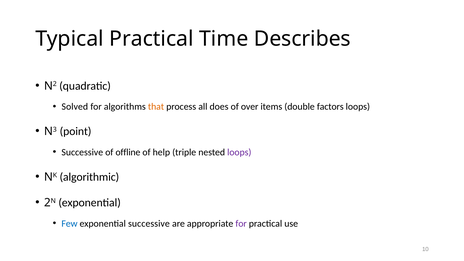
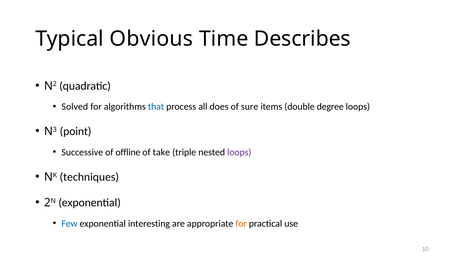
Typical Practical: Practical -> Obvious (151, 39)
that colour: orange -> blue (156, 107)
over: over -> sure (250, 107)
factors: factors -> degree (330, 107)
help: help -> take (161, 152)
algorithmic: algorithmic -> techniques (89, 177)
exponential successive: successive -> interesting (149, 224)
for colour: purple -> orange (241, 224)
